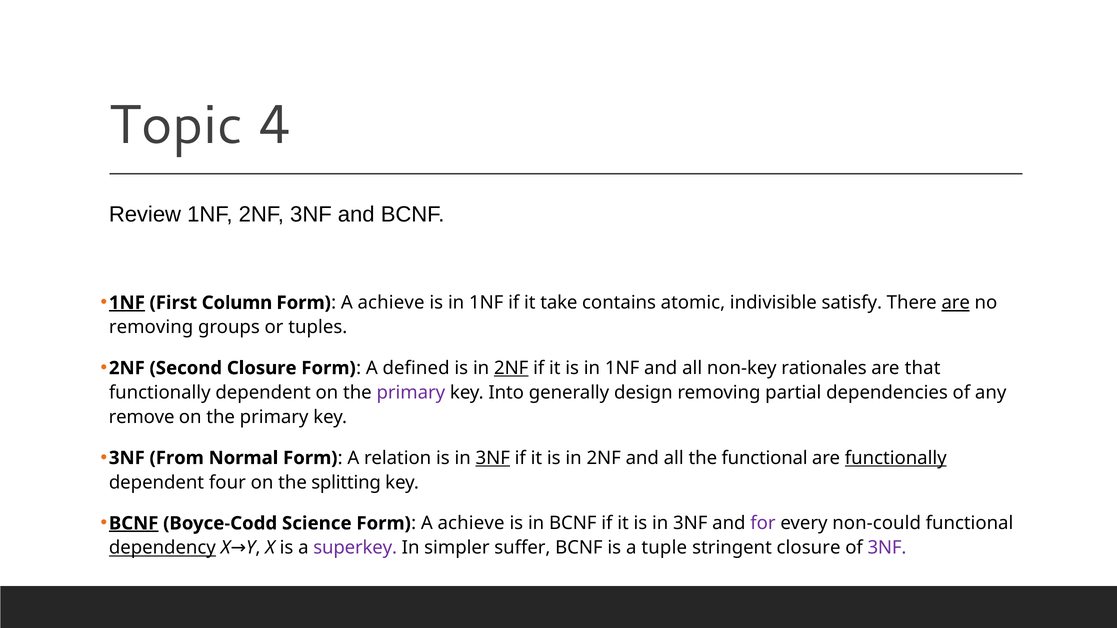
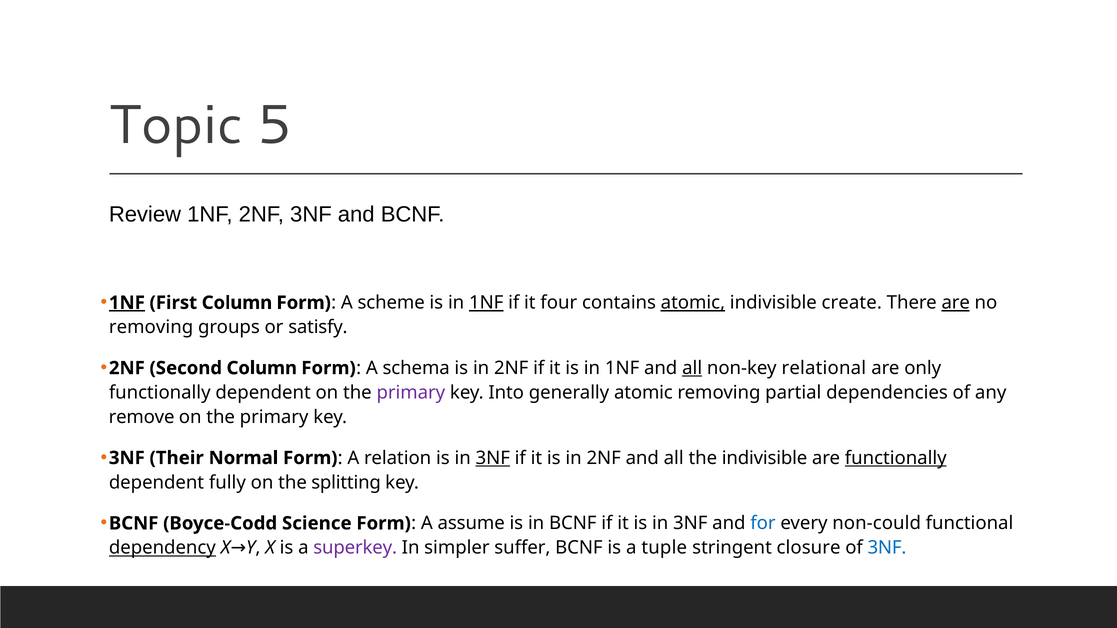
4: 4 -> 5 (274, 125)
achieve: achieve -> scheme (391, 303)
1NF underline: none -> present (486, 303)
take: take -> four (559, 303)
atomic underline: none -> present (693, 303)
satisfy: satisfy -> create (852, 303)
tuples: tuples -> satisfy (318, 327)
Second Closure: Closure -> Column (262, 368)
defined: defined -> schema (416, 368)
2NF underline: present -> none (511, 368)
all underline: none -> present (692, 368)
rationales: rationales -> relational (824, 368)
that: that -> only (923, 368)
generally design: design -> atomic (643, 393)
From: From -> Their (177, 458)
the functional: functional -> indivisible (765, 458)
four: four -> fully (227, 483)
BCNF underline: present -> none (134, 524)
achieve: achieve -> assume (471, 524)
for colour: purple -> blue (763, 524)
3NF colour: purple -> blue (887, 548)
